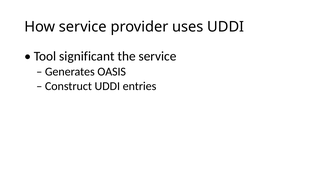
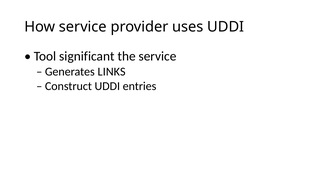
OASIS: OASIS -> LINKS (112, 71)
